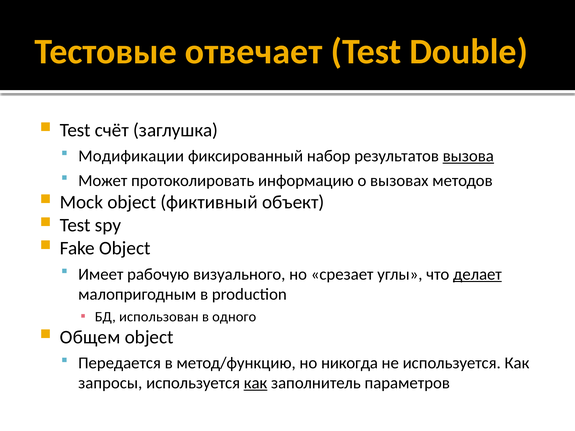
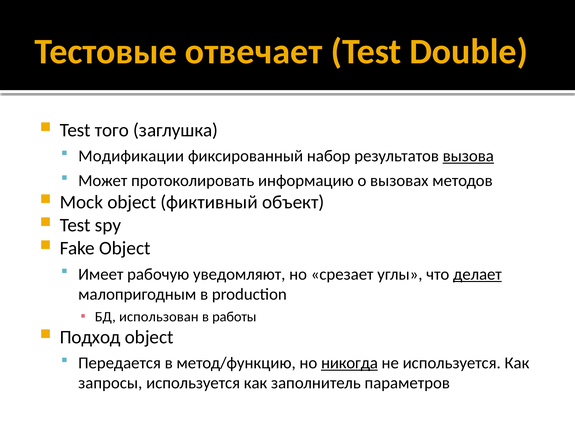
счёт: счёт -> того (112, 130)
визуального: визуального -> уведомляют (239, 274)
одного: одного -> работы (234, 317)
Общем: Общем -> Подход (90, 337)
никогда underline: none -> present (350, 363)
как underline: present -> none (256, 383)
